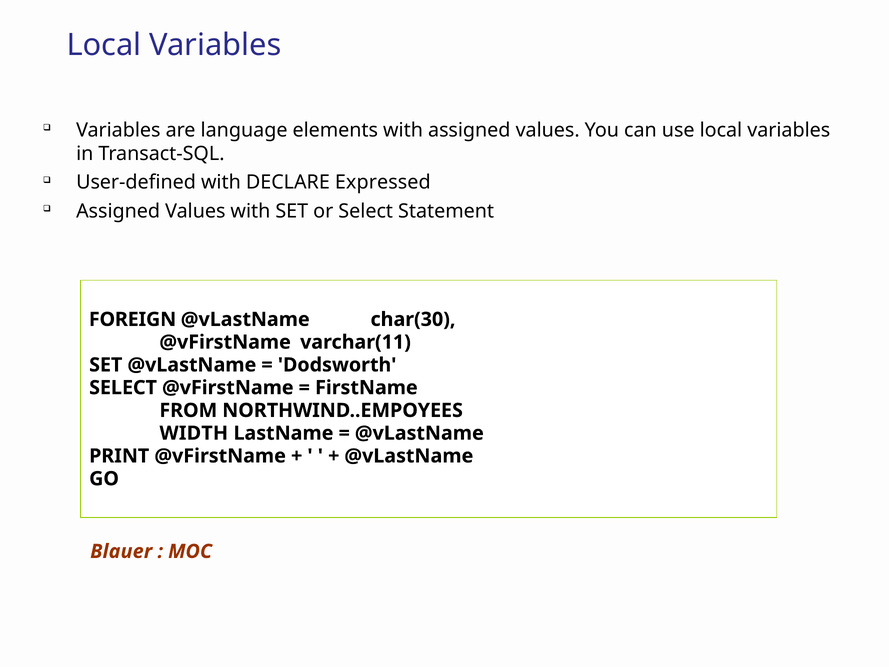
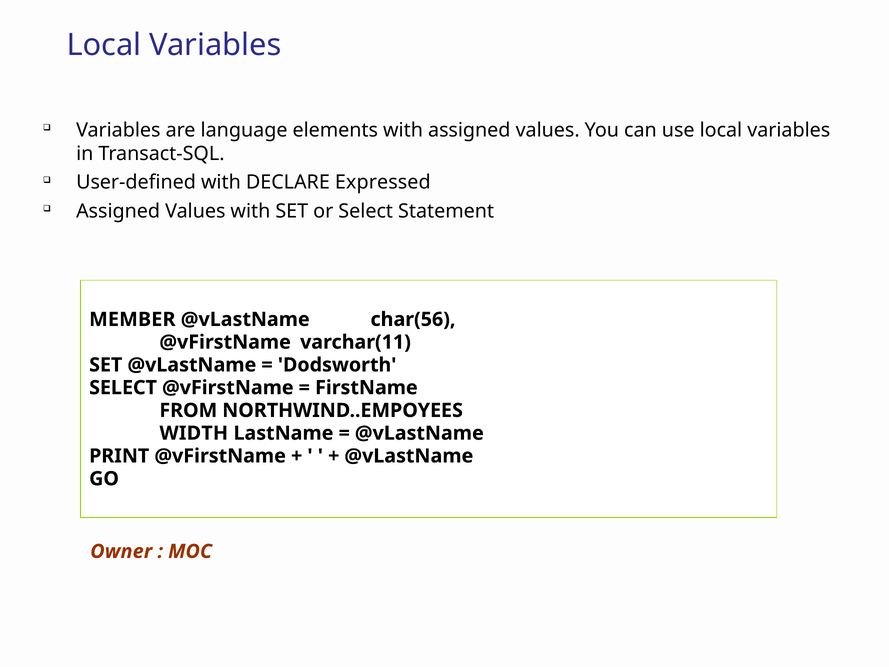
FOREIGN: FOREIGN -> MEMBER (132, 319)
char(30: char(30 -> char(56 (413, 319)
Blauer: Blauer -> Owner (121, 551)
